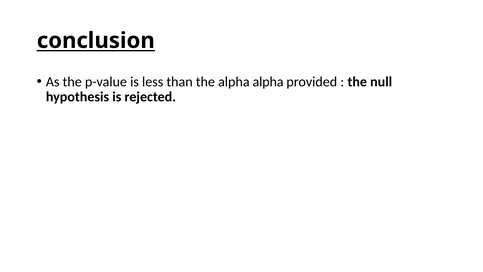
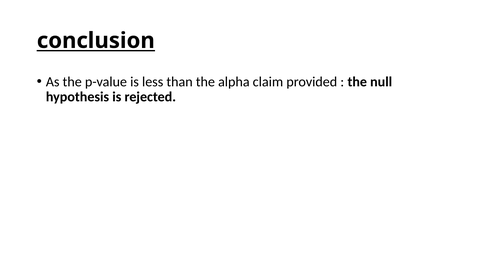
alpha alpha: alpha -> claim (268, 82)
